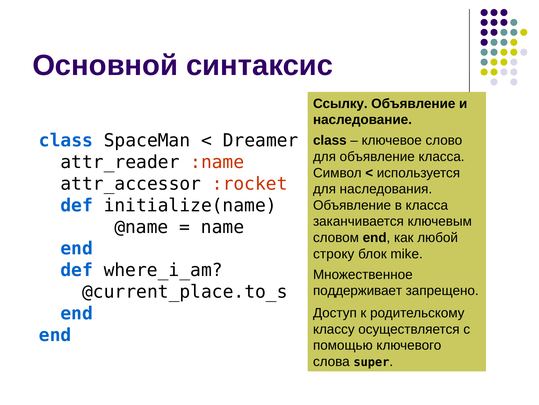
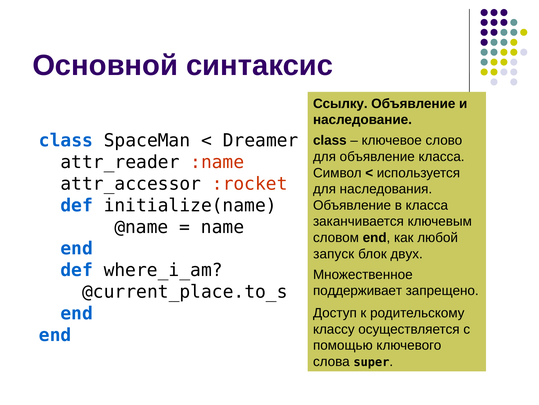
строку: строку -> запуск (334, 253)
mike: mike -> двух (407, 253)
